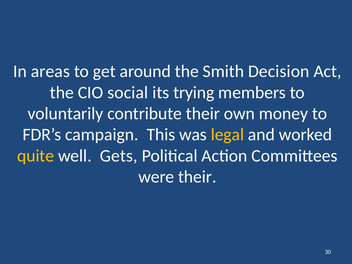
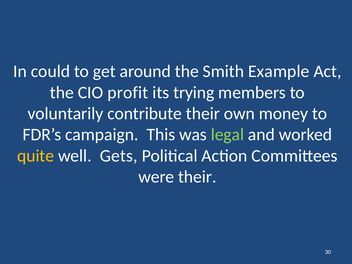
areas: areas -> could (50, 71)
Decision: Decision -> Example (279, 71)
social: social -> profit (128, 92)
legal colour: yellow -> light green (227, 135)
